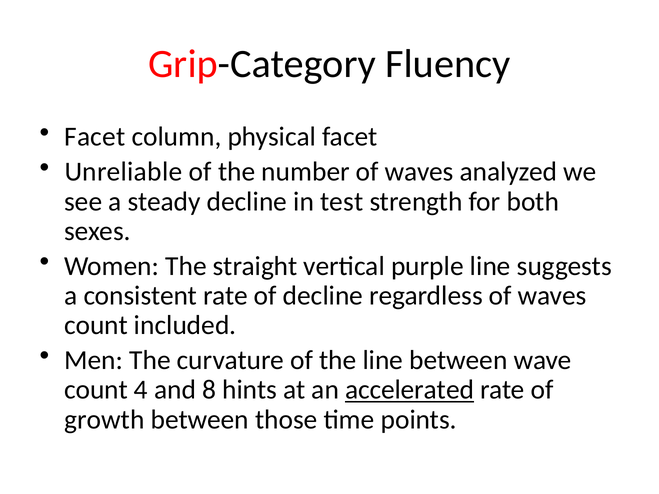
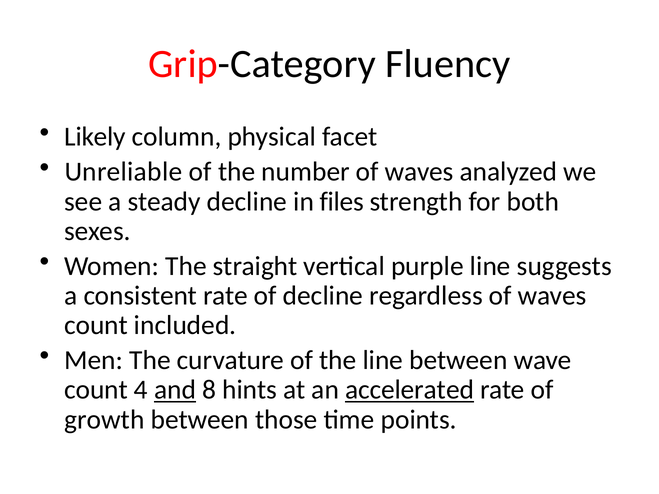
Facet: Facet -> Likely (95, 137)
test: test -> files (342, 202)
and underline: none -> present (175, 390)
